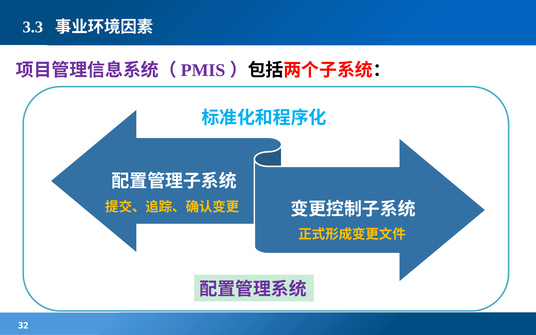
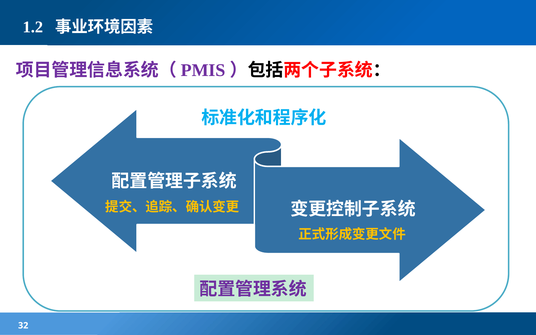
3.3: 3.3 -> 1.2 (33, 27)
